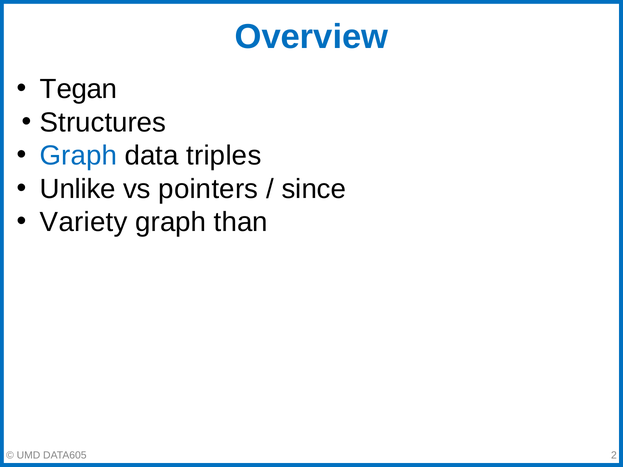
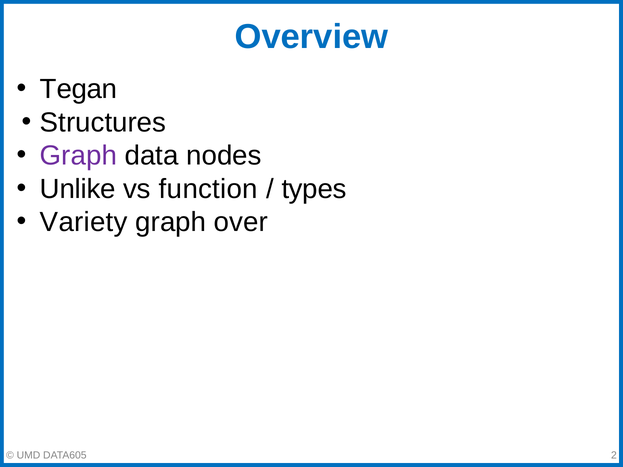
Graph colour: blue -> purple (78, 156)
triples: triples -> nodes (224, 156)
pointers: pointers -> function (208, 189)
since: since -> types (314, 189)
than: than -> over (241, 222)
